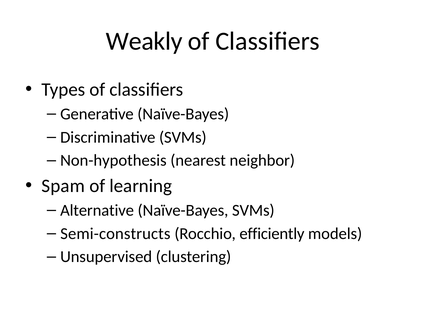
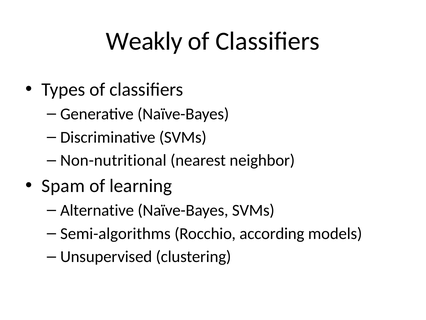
Non-hypothesis: Non-hypothesis -> Non-nutritional (113, 160)
Semi-constructs: Semi-constructs -> Semi-algorithms (115, 233)
efficiently: efficiently -> according (272, 233)
